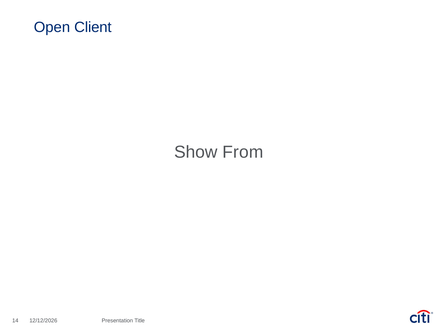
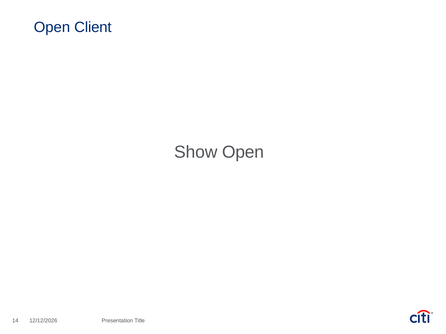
Show From: From -> Open (243, 152)
